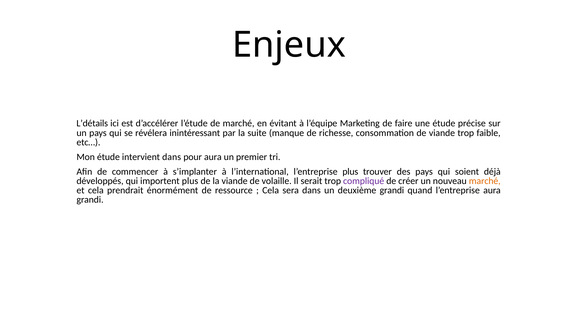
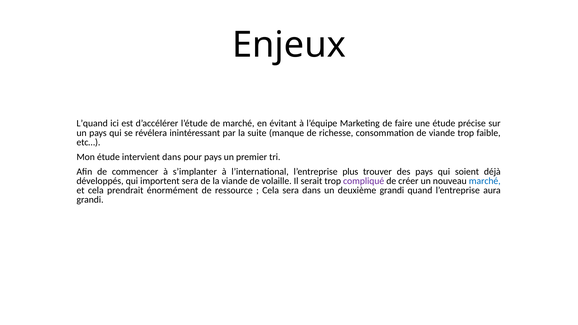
L’détails: L’détails -> L’quand (92, 124)
pour aura: aura -> pays (213, 157)
importent plus: plus -> sera (190, 181)
marché colour: orange -> blue (485, 181)
